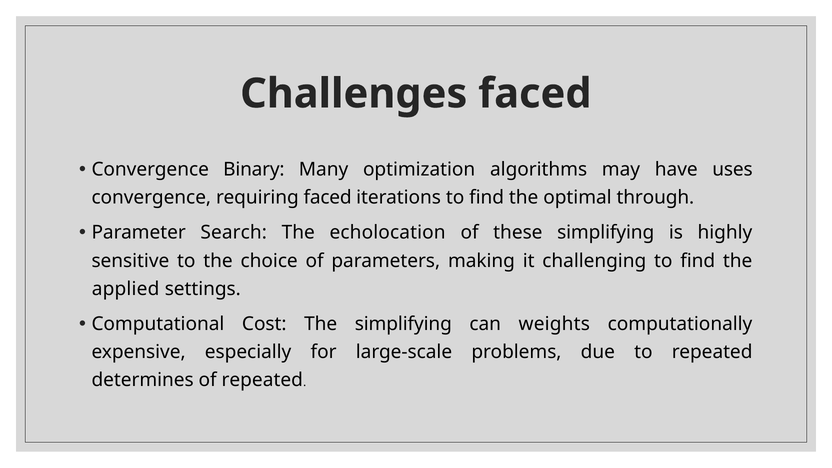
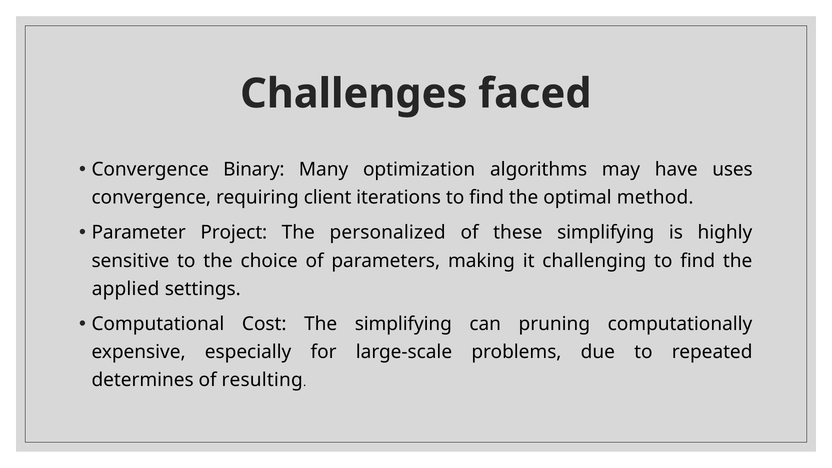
requiring faced: faced -> client (328, 198)
through: through -> method (655, 198)
Search: Search -> Project (234, 233)
echolocation: echolocation -> personalized (388, 233)
weights: weights -> pruning (554, 324)
of repeated: repeated -> resulting (262, 380)
